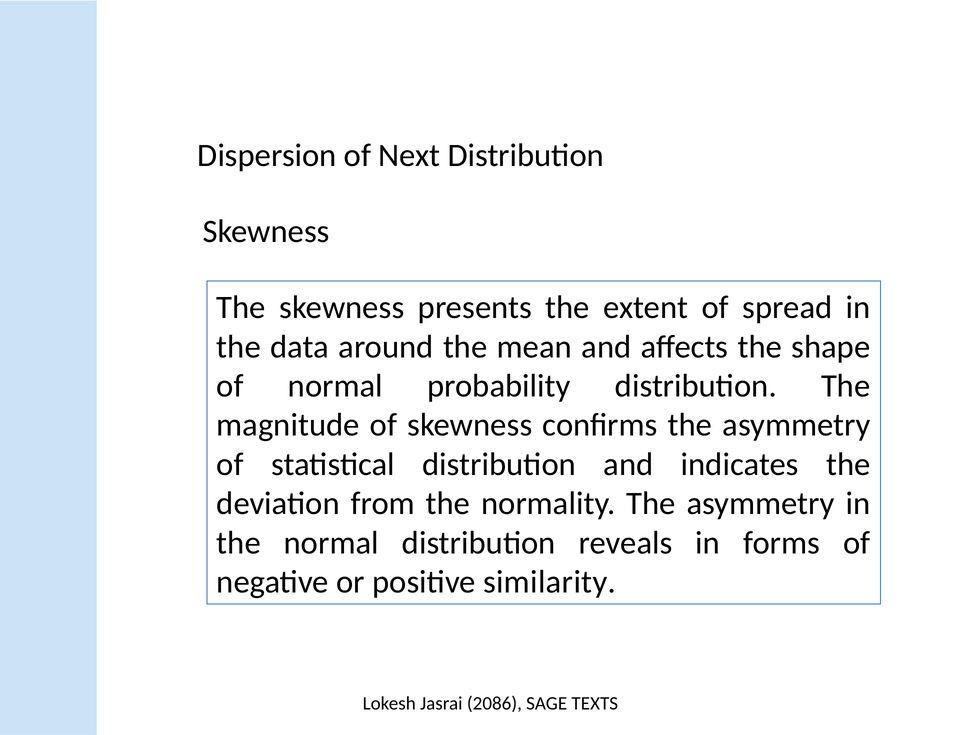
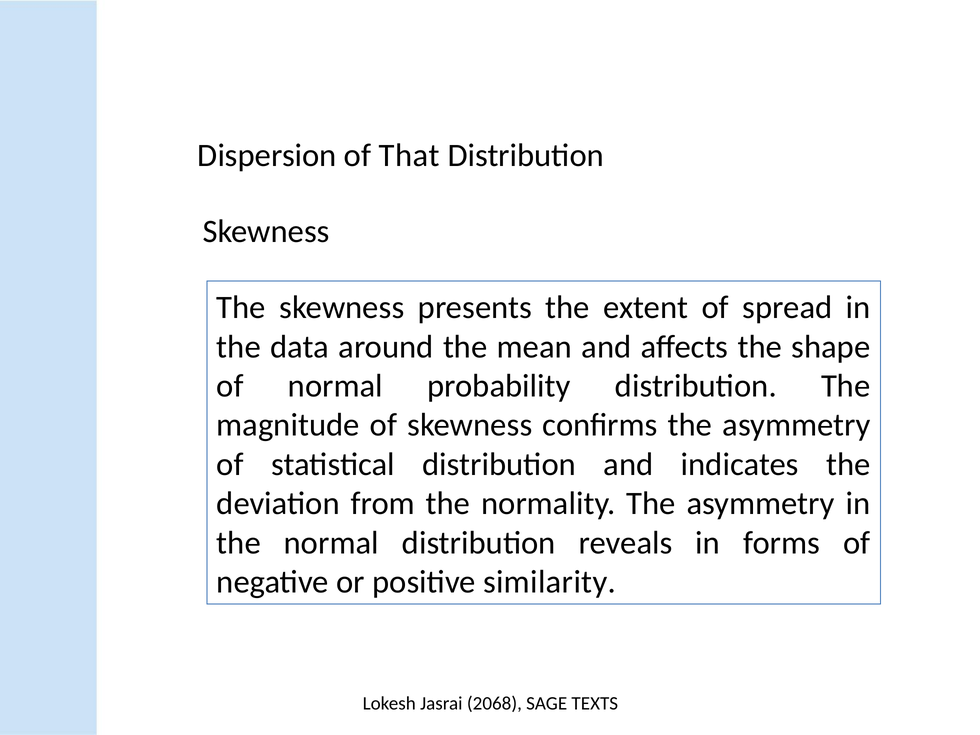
Next: Next -> That (409, 155)
2086: 2086 -> 2068 (494, 704)
